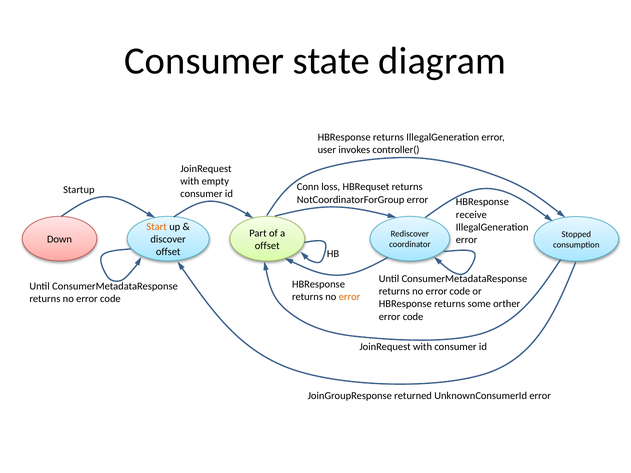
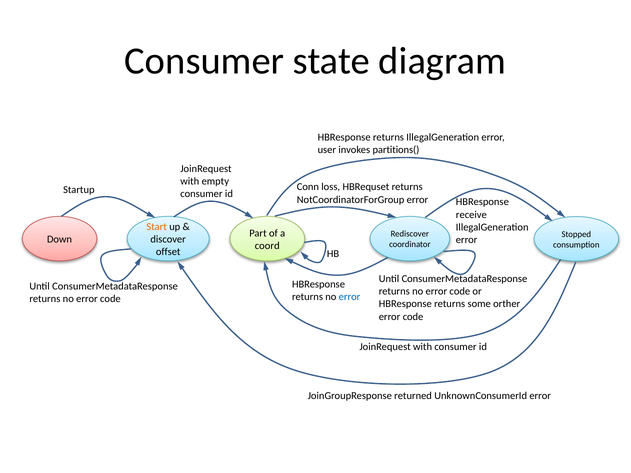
controller(: controller( -> partitions( (396, 150)
offset: offset -> coord (267, 246)
error colour: orange -> blue (350, 297)
